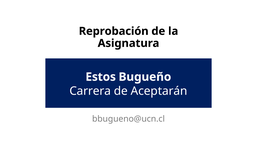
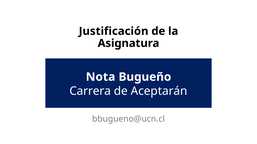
Reprobación: Reprobación -> Justificación (114, 31)
Estos: Estos -> Nota (101, 77)
